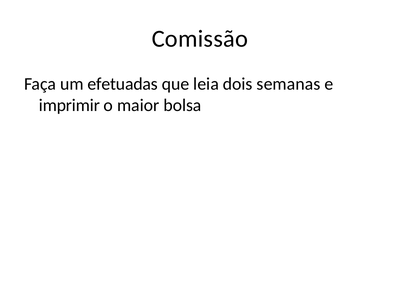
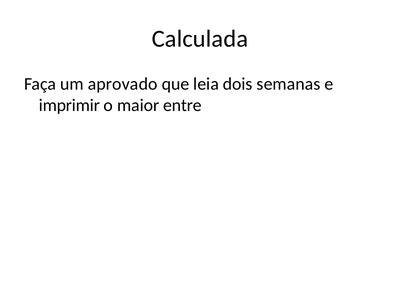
Comissão: Comissão -> Calculada (200, 39)
efetuadas: efetuadas -> aprovado (123, 84)
bolsa: bolsa -> entre (183, 105)
